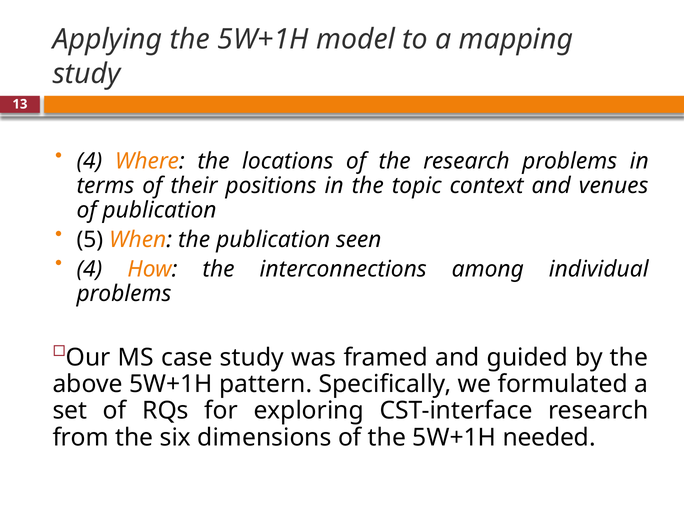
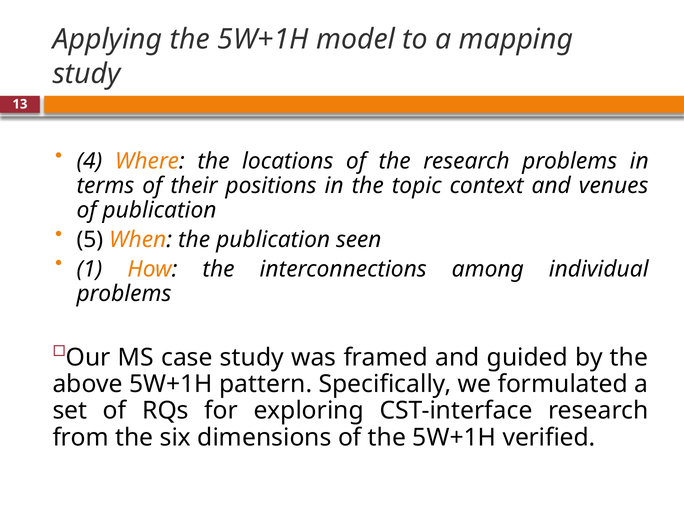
4: 4 -> 1 (89, 269)
needed: needed -> verified (549, 437)
